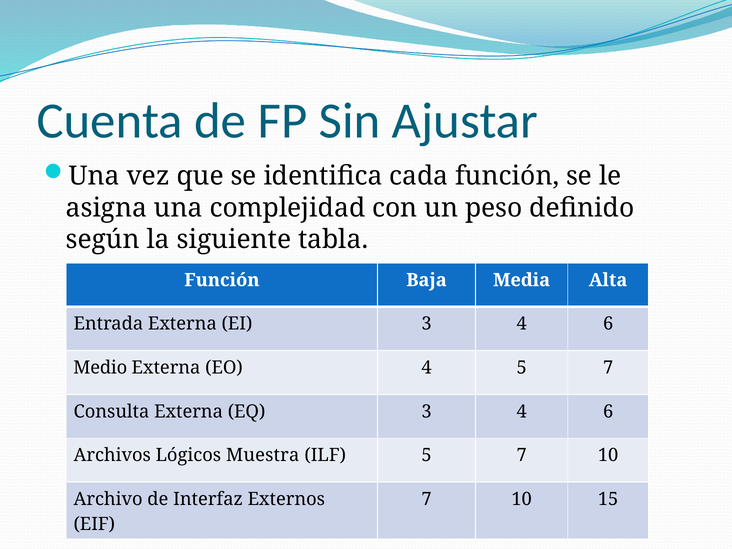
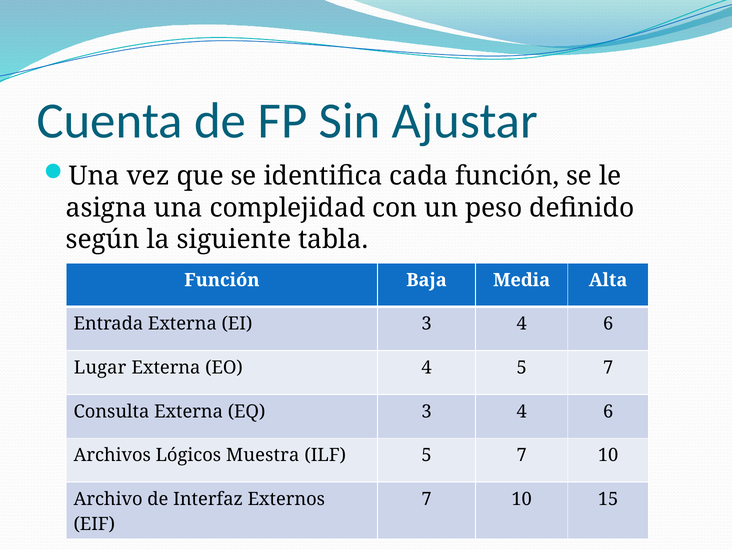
Medio: Medio -> Lugar (100, 368)
